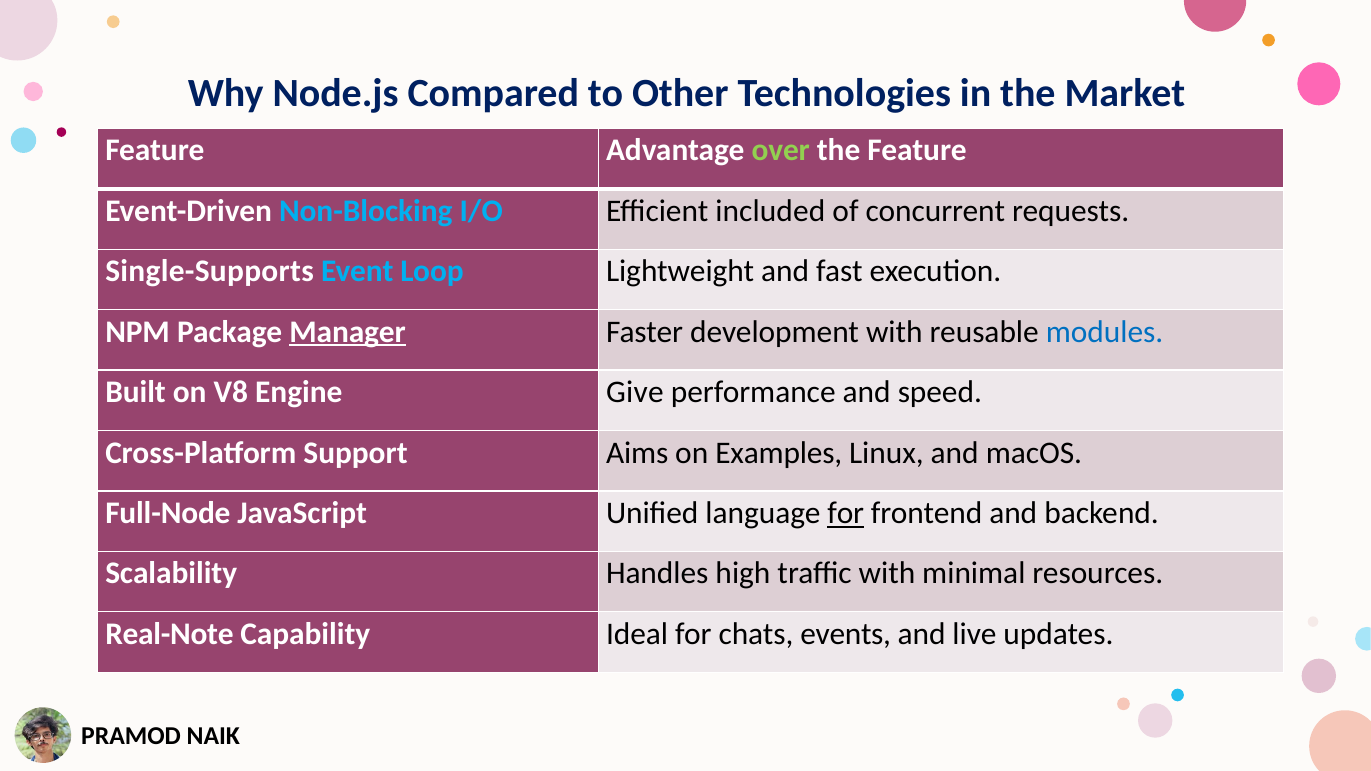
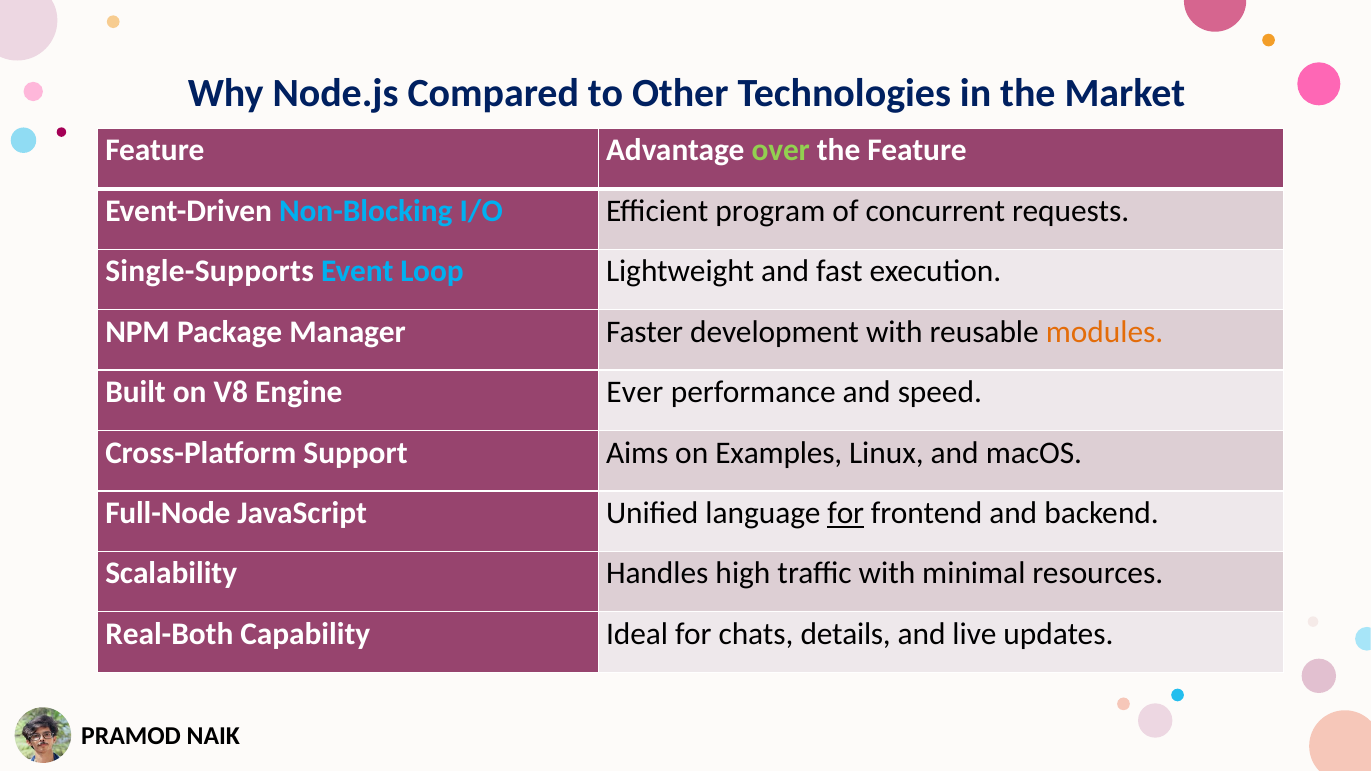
included: included -> program (770, 211)
Manager underline: present -> none (348, 332)
modules colour: blue -> orange (1105, 332)
Give: Give -> Ever (635, 392)
Real-Note: Real-Note -> Real-Both (169, 634)
events: events -> details (846, 634)
